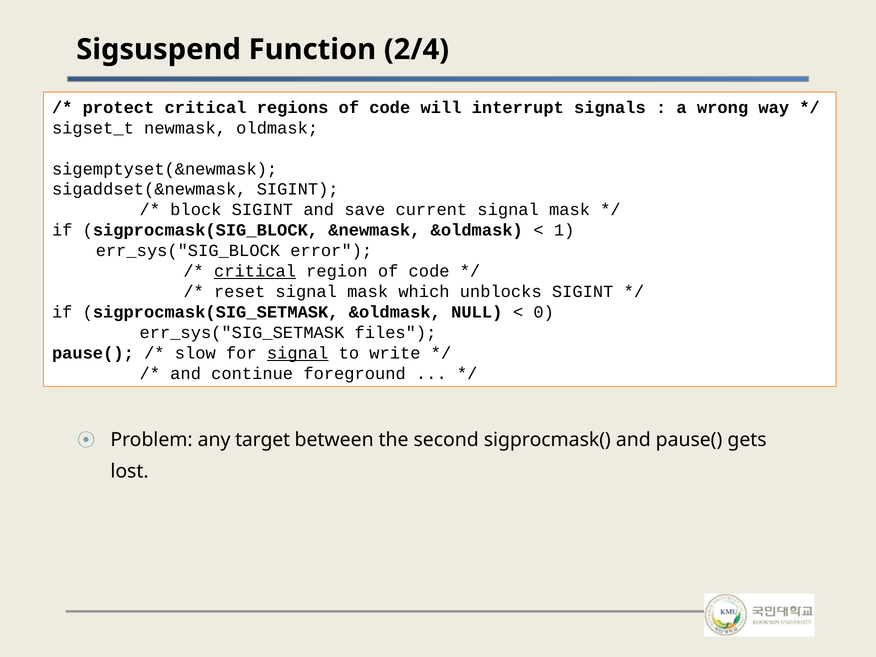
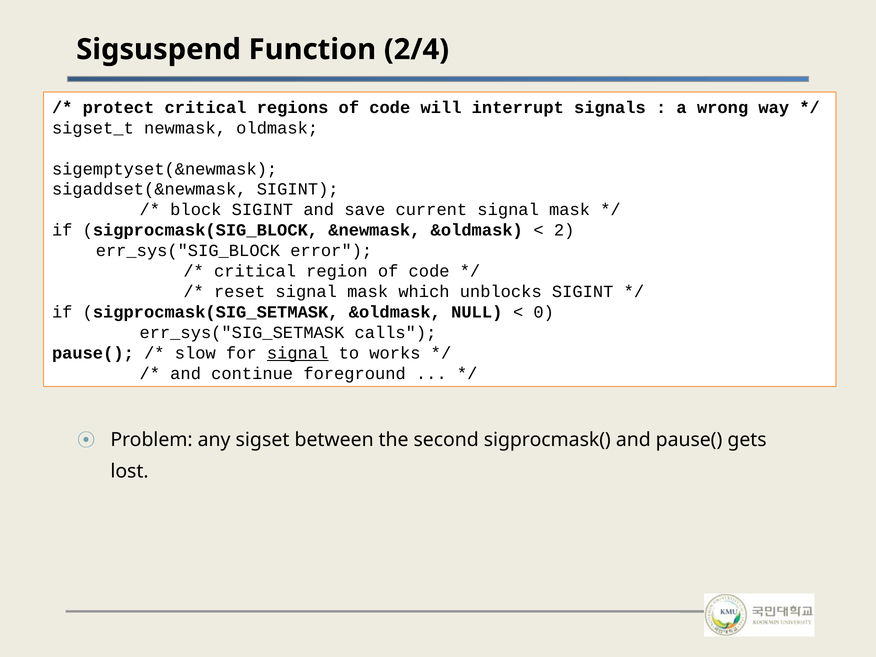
1: 1 -> 2 (564, 230)
critical underline: present -> none (255, 271)
files: files -> calls (395, 333)
write: write -> works (395, 353)
target: target -> sigset (262, 440)
